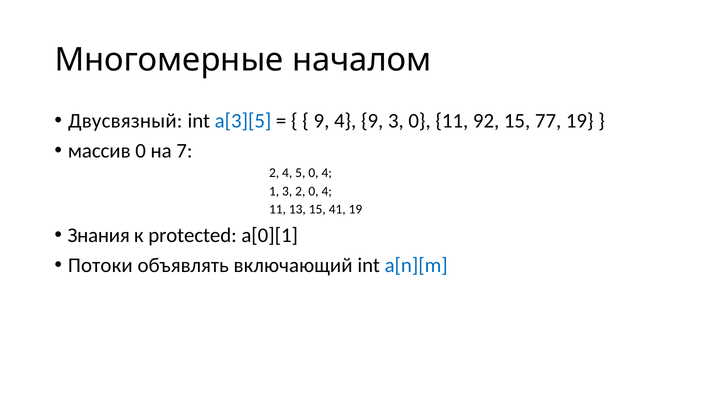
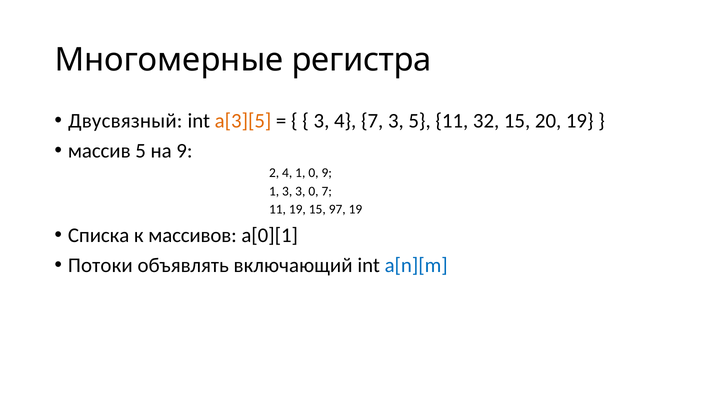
началом: началом -> регистра (362, 60)
a[3][5 colour: blue -> orange (243, 121)
9: 9 -> 3 (321, 121)
4 9: 9 -> 7 (372, 121)
3 0: 0 -> 5 (420, 121)
92: 92 -> 32 (486, 121)
77: 77 -> 20 (548, 121)
массив 0: 0 -> 5 (141, 151)
на 7: 7 -> 9 (184, 151)
4 5: 5 -> 1 (300, 173)
4: 4 -> 9 (327, 173)
3 2: 2 -> 3 (300, 191)
4: 4 -> 7 (327, 191)
11 13: 13 -> 19 (297, 210)
41: 41 -> 97 (337, 210)
Знания: Знания -> Списка (99, 235)
protected: protected -> массивов (193, 235)
